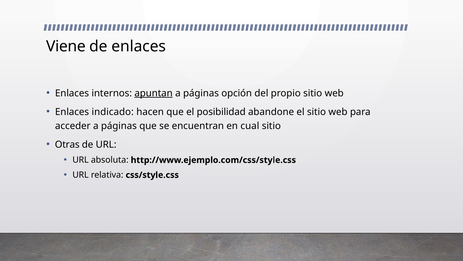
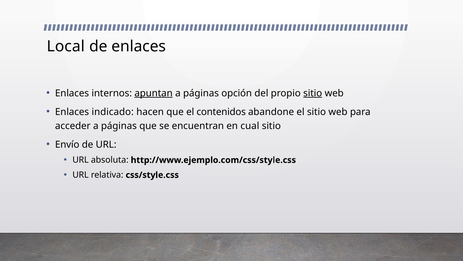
Viene: Viene -> Local (66, 46)
sitio underline: none -> present (313, 93)
posibilidad: posibilidad -> contenidos (221, 112)
Otras: Otras -> Envío (67, 144)
